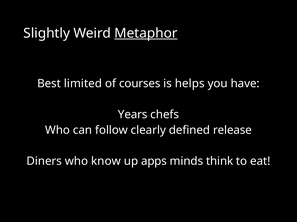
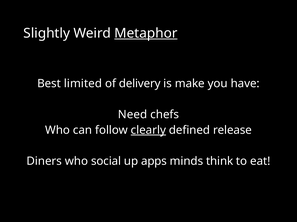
courses: courses -> delivery (140, 84)
helps: helps -> make (190, 84)
Years: Years -> Need (133, 115)
clearly underline: none -> present (148, 131)
know: know -> social (106, 162)
